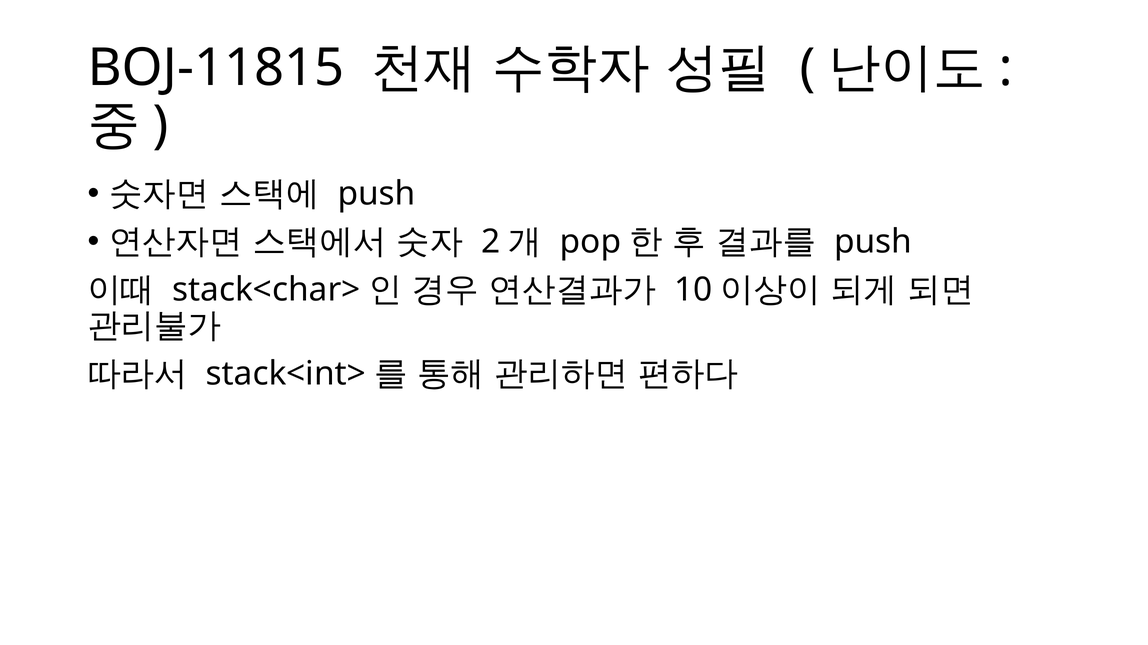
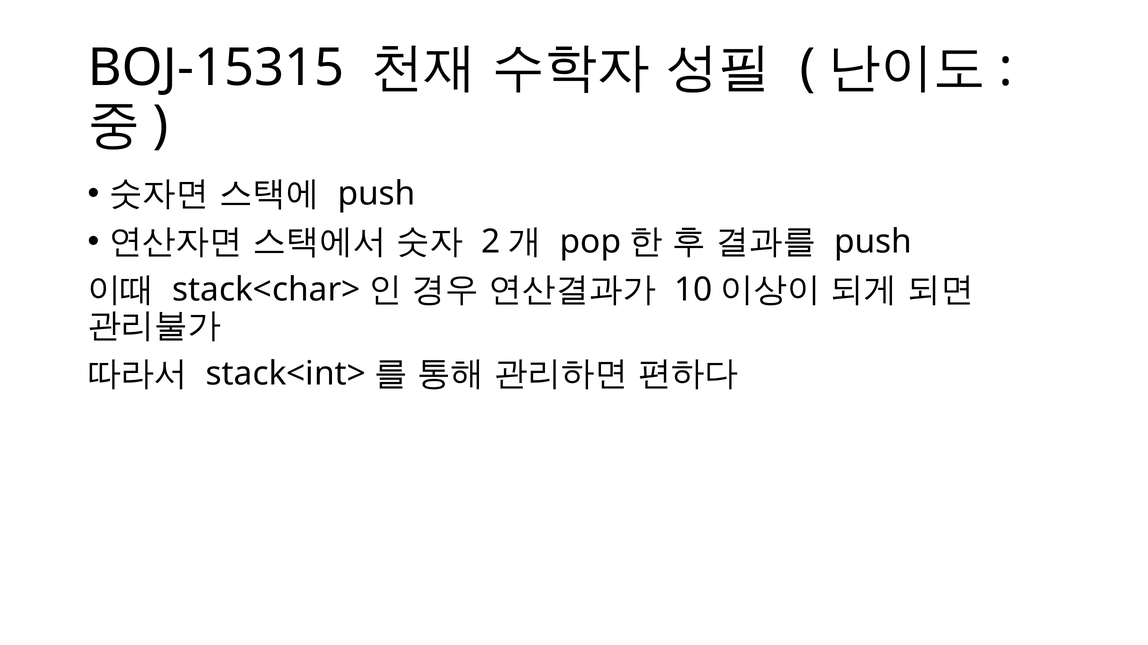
BOJ-11815: BOJ-11815 -> BOJ-15315 (216, 68)
